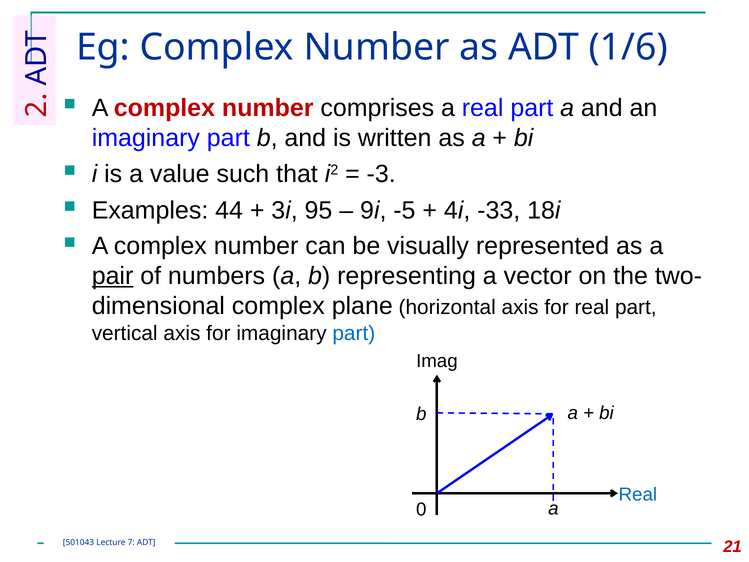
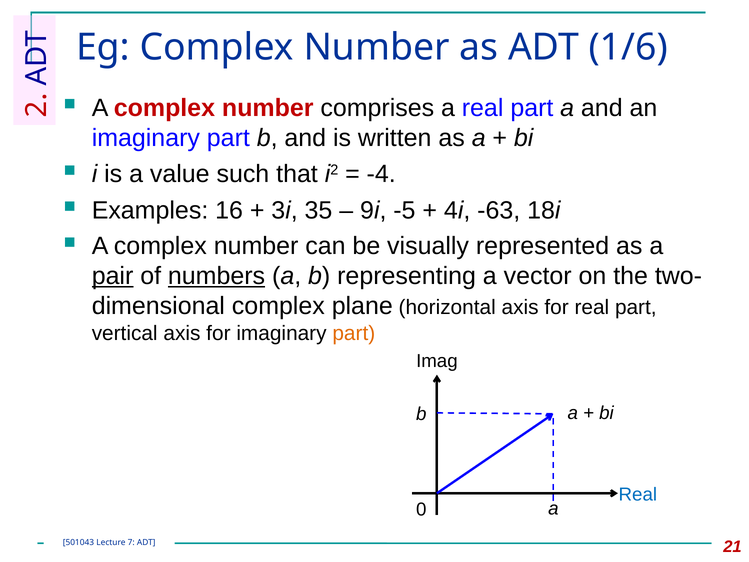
-3: -3 -> -4 (381, 174)
44: 44 -> 16 (229, 210)
95: 95 -> 35 (318, 210)
-33: -33 -> -63 (499, 210)
numbers underline: none -> present (217, 276)
part colour: blue -> orange (354, 333)
